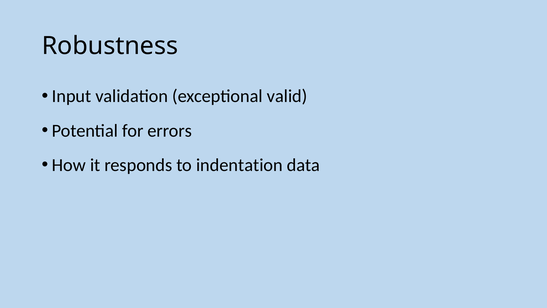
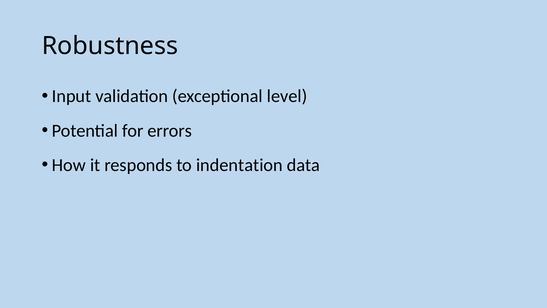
valid: valid -> level (287, 96)
